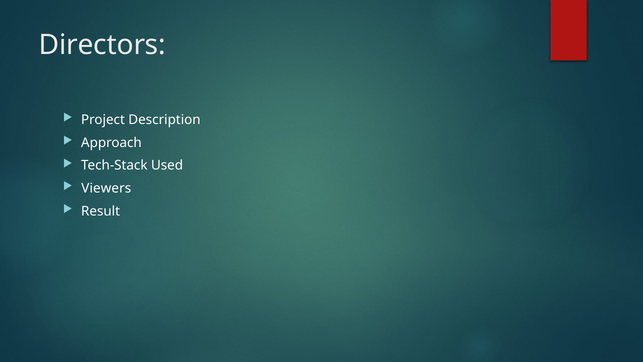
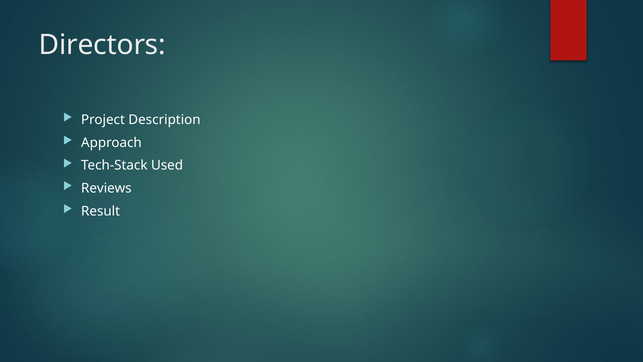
Viewers: Viewers -> Reviews (106, 188)
